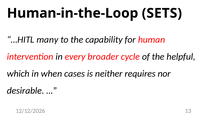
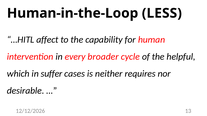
SETS: SETS -> LESS (162, 13)
many: many -> affect (47, 40)
when: when -> suffer (52, 74)
